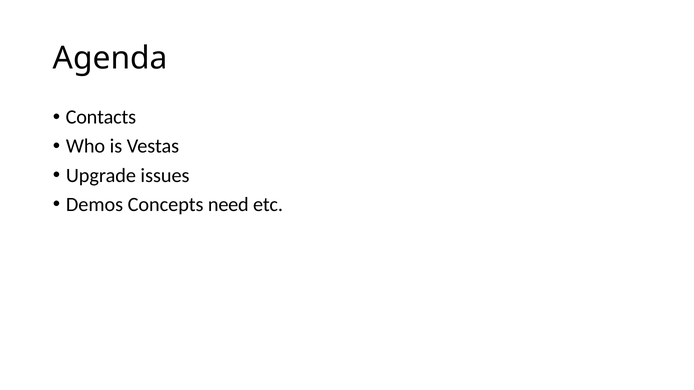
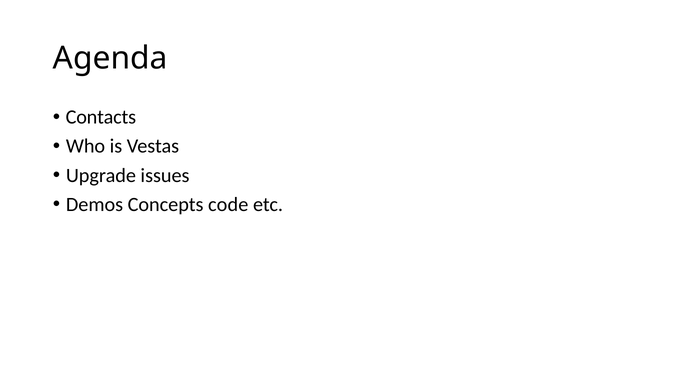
need: need -> code (228, 205)
